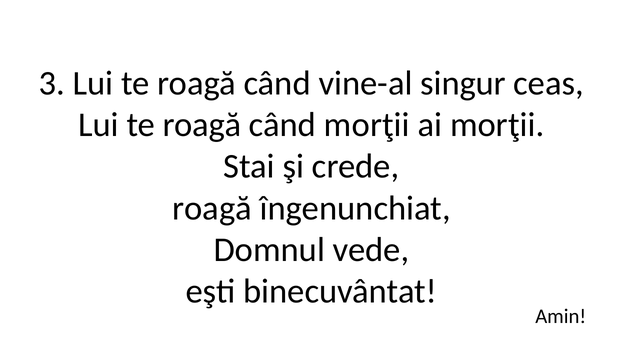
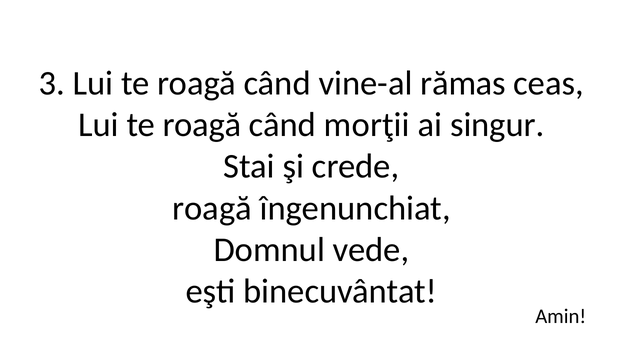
singur: singur -> rămas (463, 83)
ai morţii: morţii -> singur (497, 125)
